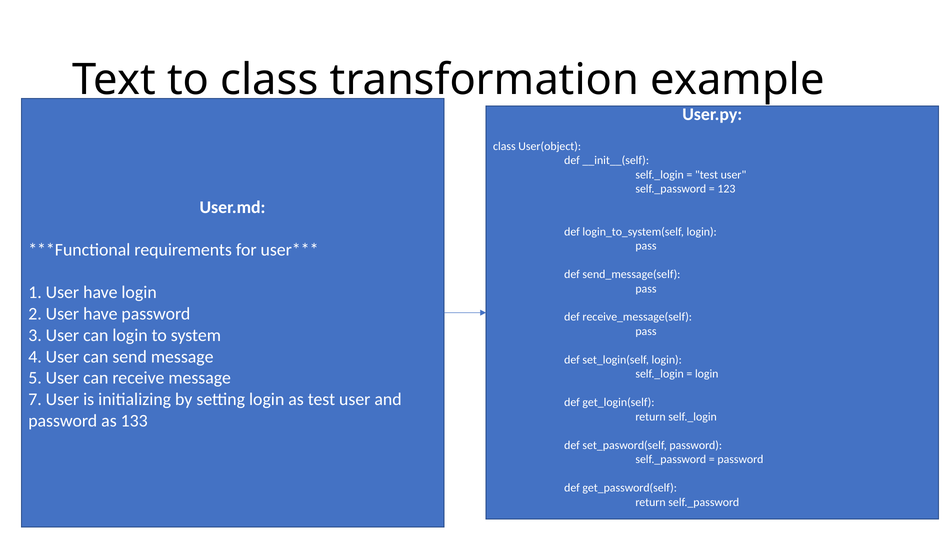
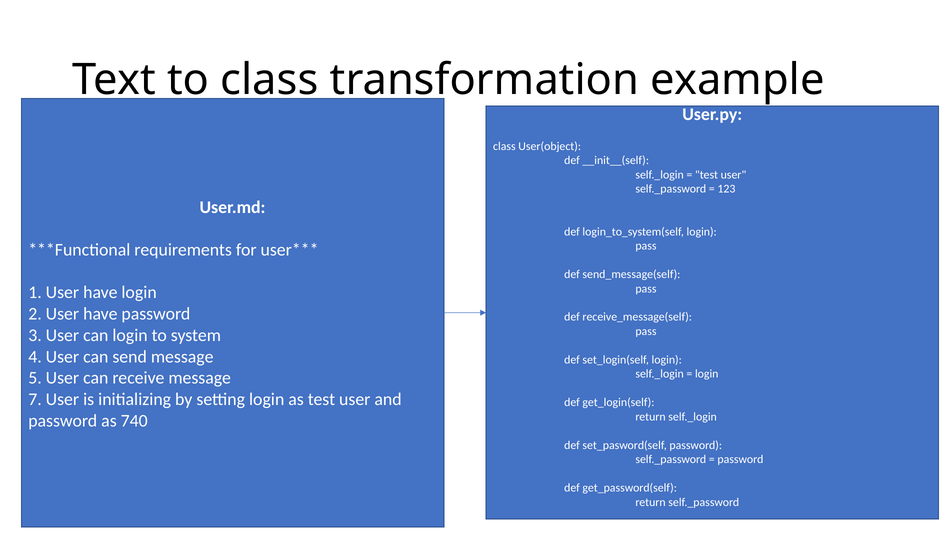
133: 133 -> 740 (134, 421)
